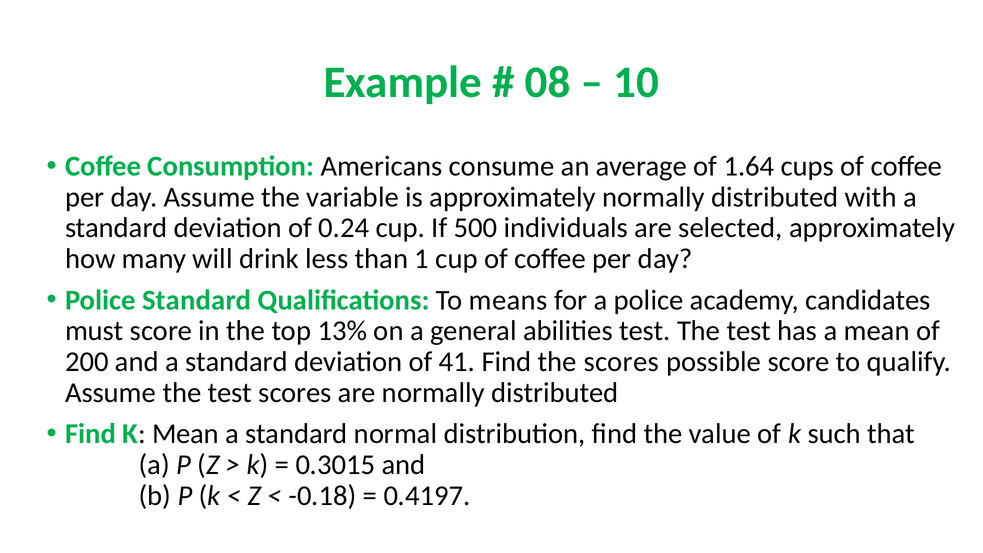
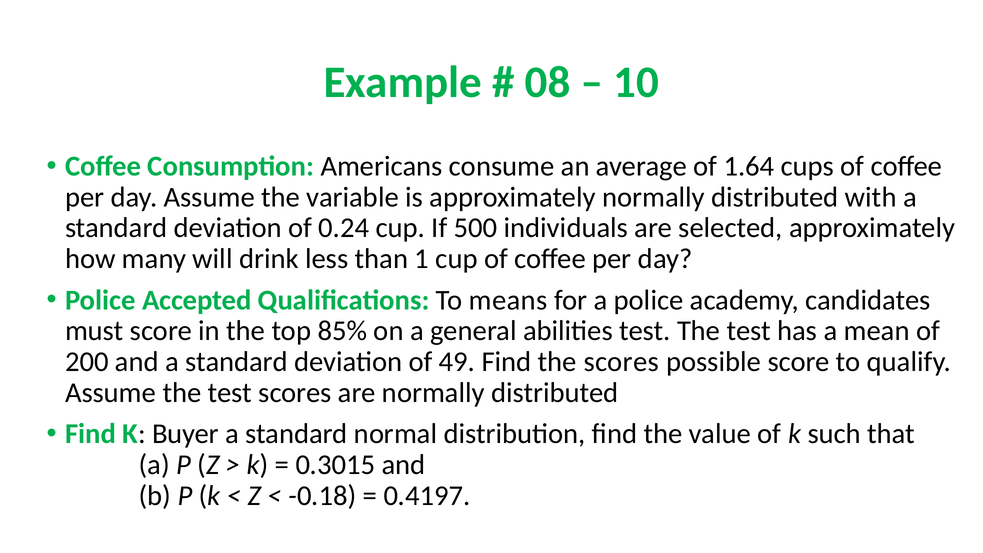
Police Standard: Standard -> Accepted (197, 300)
13%: 13% -> 85% (342, 331)
41: 41 -> 49 (457, 362)
K Mean: Mean -> Buyer (186, 434)
